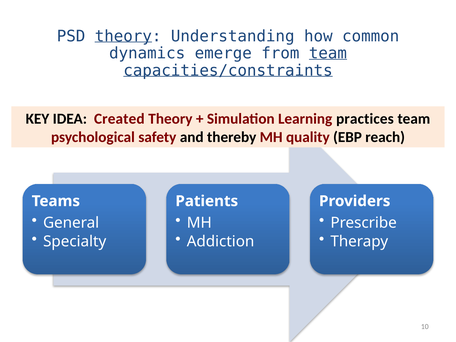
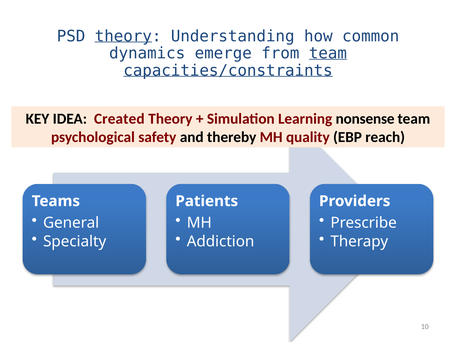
practices: practices -> nonsense (365, 119)
